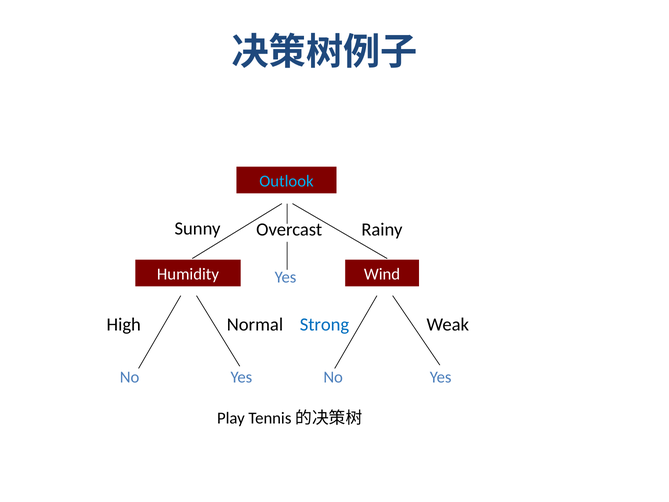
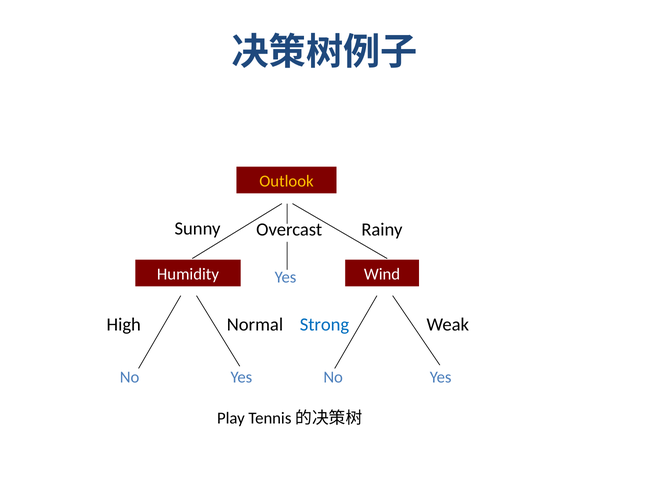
Outlook colour: light blue -> yellow (286, 181)
